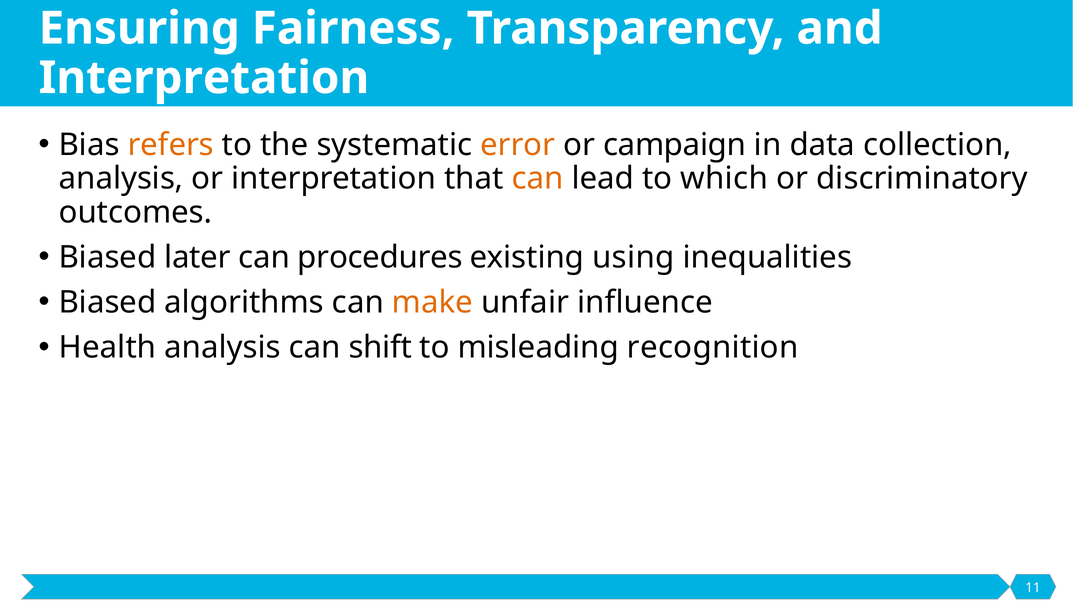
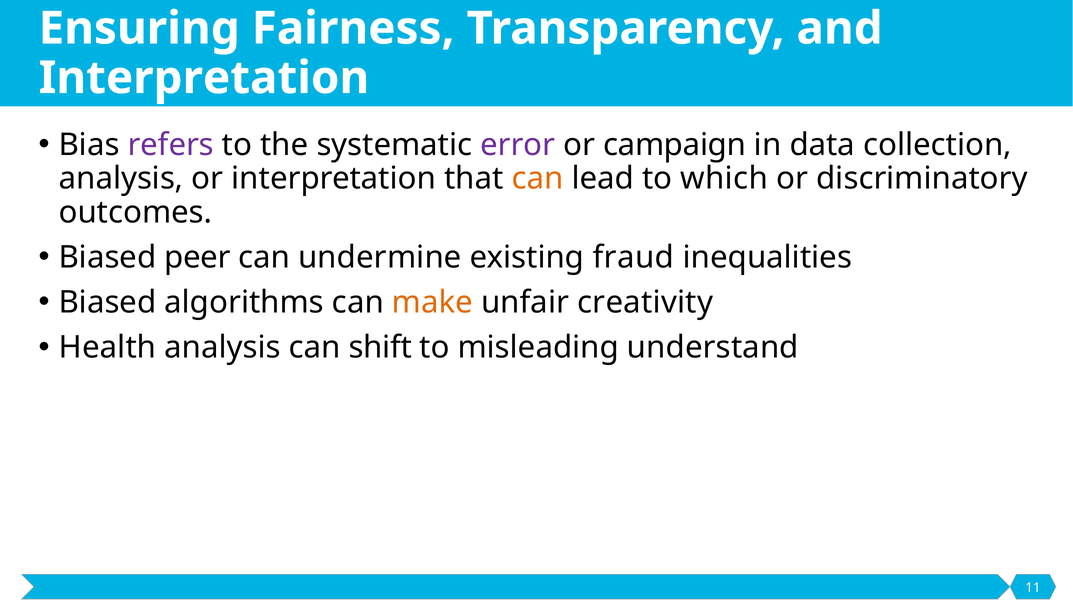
refers colour: orange -> purple (171, 145)
error colour: orange -> purple (518, 145)
later: later -> peer (197, 257)
procedures: procedures -> undermine (380, 257)
using: using -> fraud (633, 257)
influence: influence -> creativity (645, 302)
recognition: recognition -> understand (713, 347)
